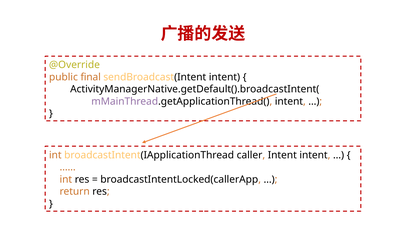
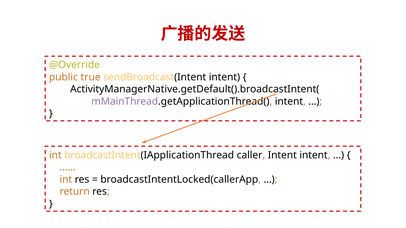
final: final -> true (91, 77)
